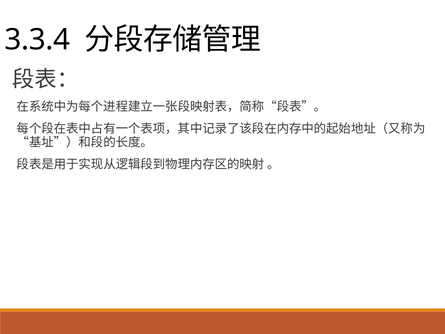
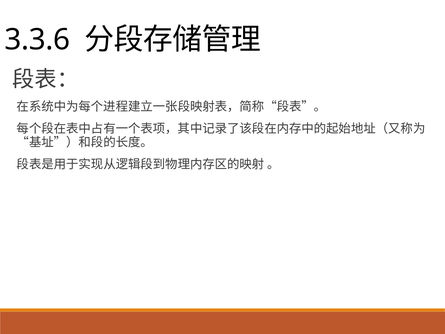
3.3.4: 3.3.4 -> 3.3.6 (37, 40)
